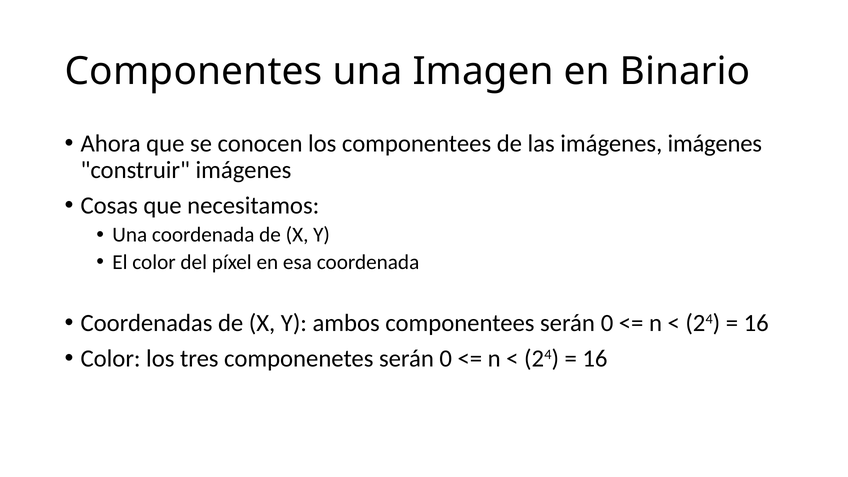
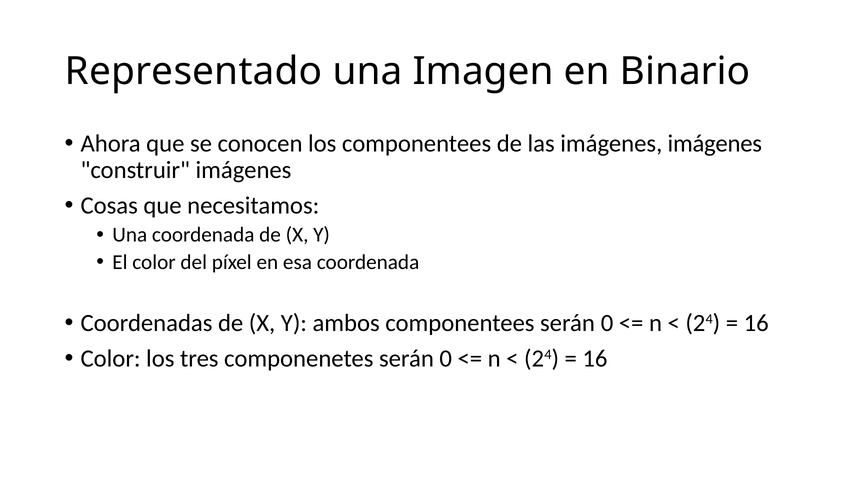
Componentes: Componentes -> Representado (194, 71)
